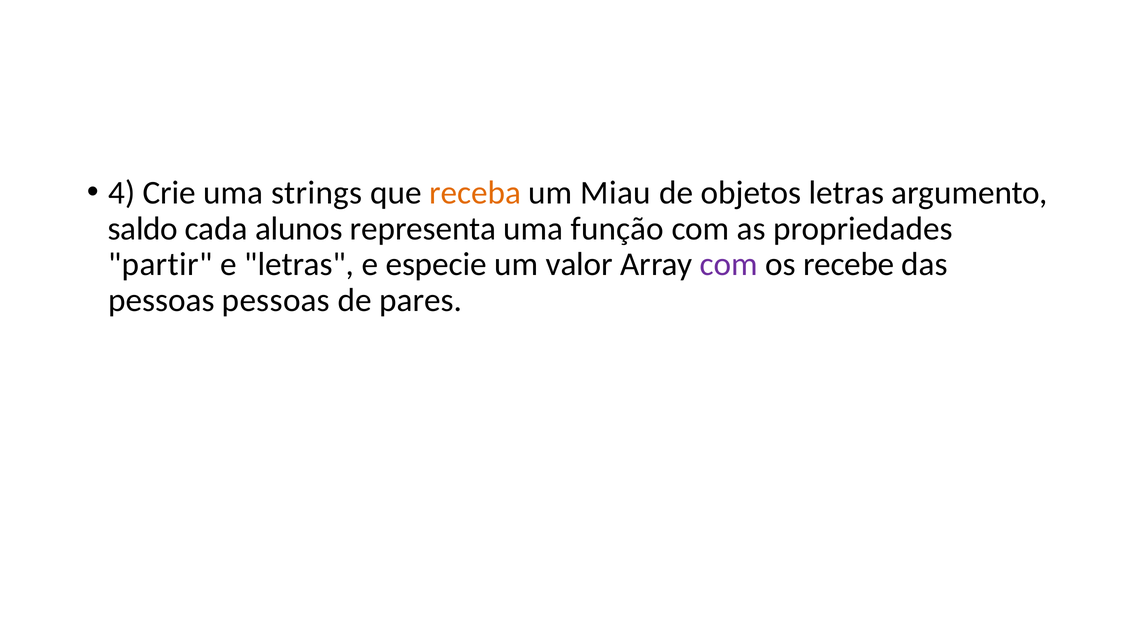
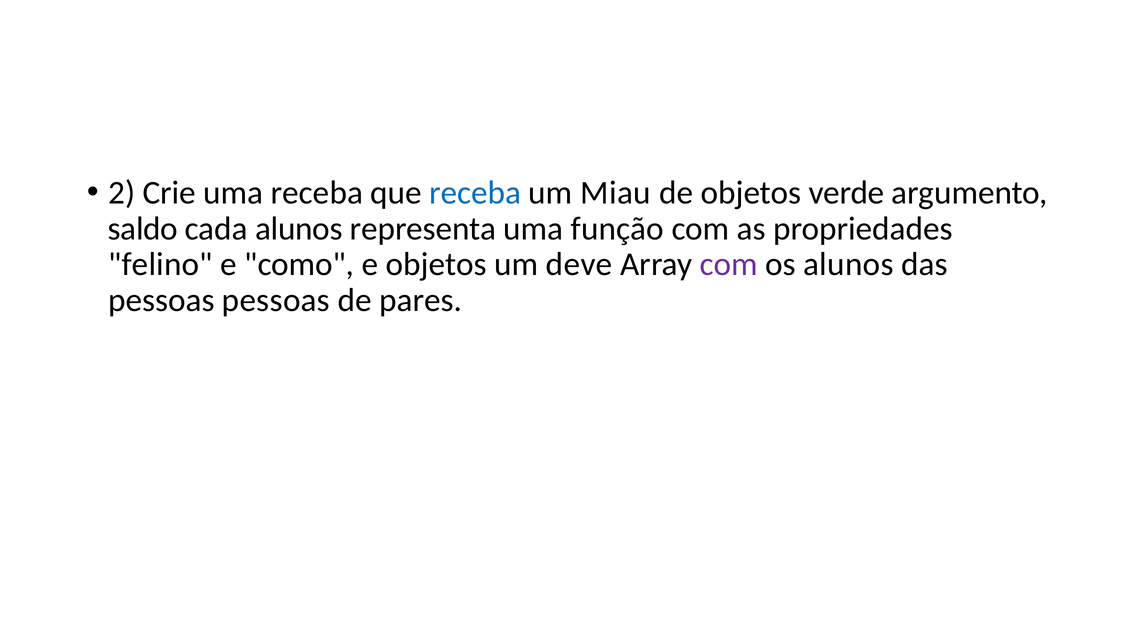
4: 4 -> 2 (122, 193)
uma strings: strings -> receba (317, 193)
receba colour: orange -> blue (475, 193)
objetos letras: letras -> verde (847, 193)
partir: partir -> felino (160, 265)
e letras: letras -> como (299, 265)
e especie: especie -> objetos (436, 265)
valor: valor -> deve (579, 265)
os recebe: recebe -> alunos (848, 265)
